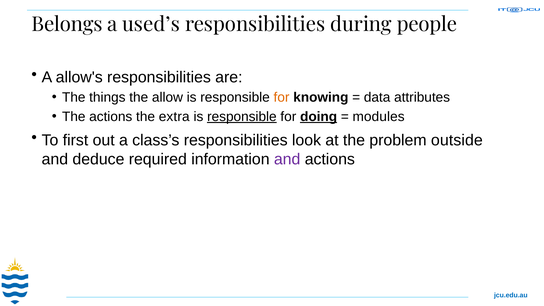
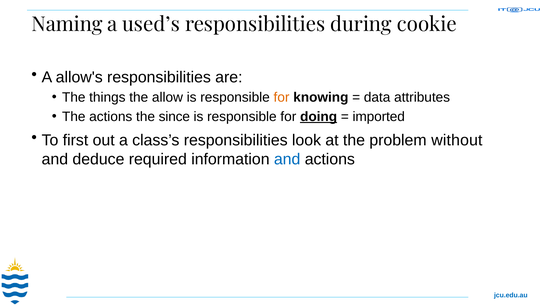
Belongs: Belongs -> Naming (67, 24)
people: people -> cookie (427, 24)
extra: extra -> since (174, 117)
responsible underline: present -> none (242, 117)
modules: modules -> imported (379, 117)
outside: outside -> without (457, 140)
and colour: purple -> blue (287, 159)
